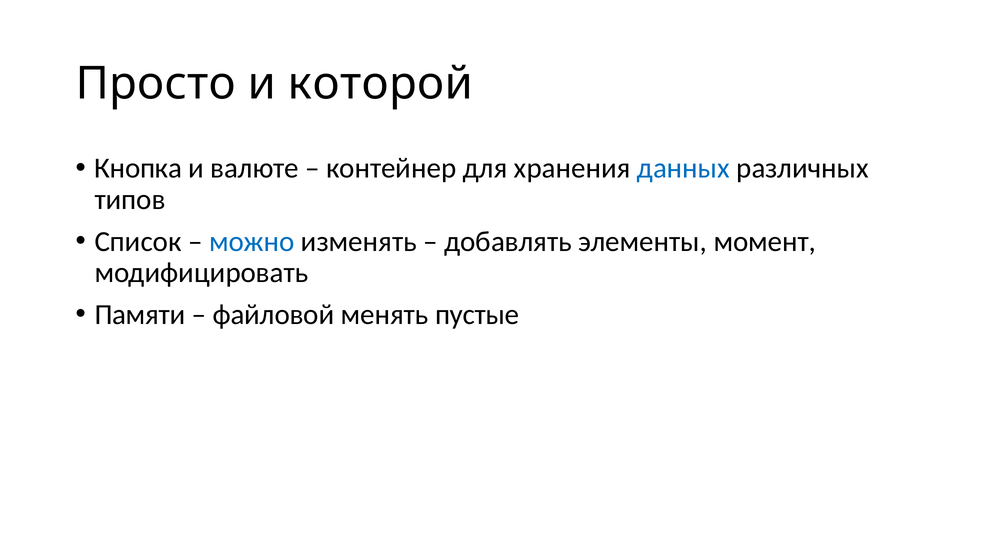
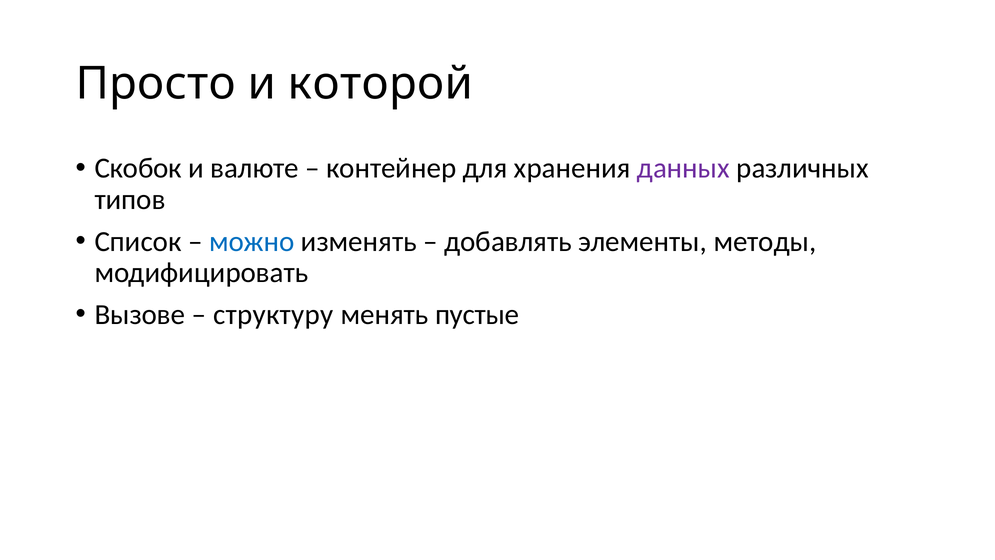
Кнопка: Кнопка -> Скобок (138, 168)
данных colour: blue -> purple (683, 168)
момент: момент -> методы (765, 241)
Памяти: Памяти -> Вызове (140, 314)
файловой: файловой -> структуру (273, 314)
